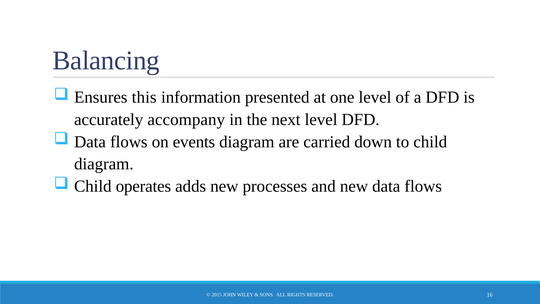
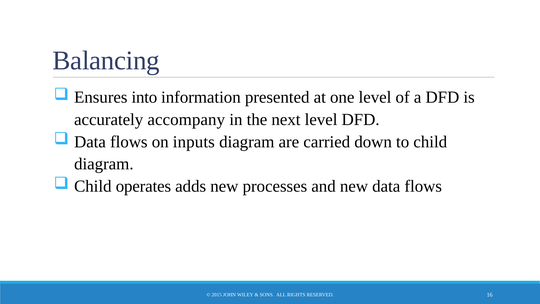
this: this -> into (144, 97)
events: events -> inputs (194, 142)
